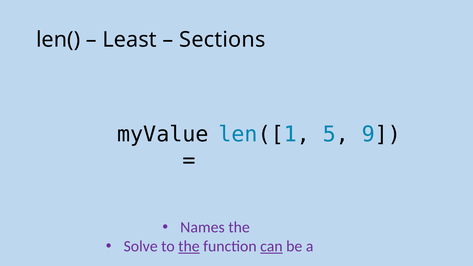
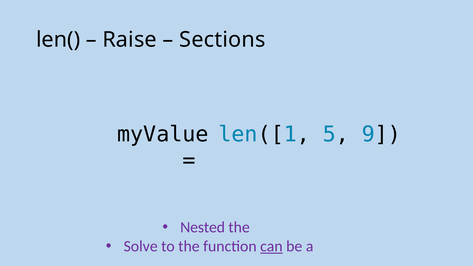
Least: Least -> Raise (130, 40)
Names: Names -> Nested (203, 227)
the underline: present -> none (189, 246)
